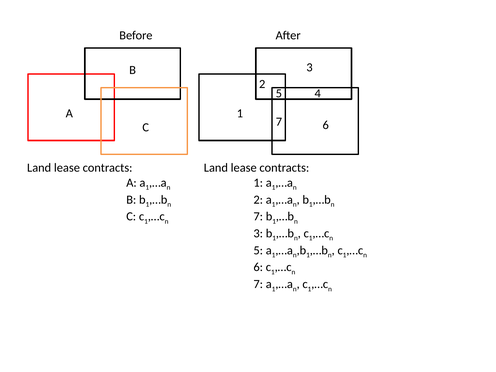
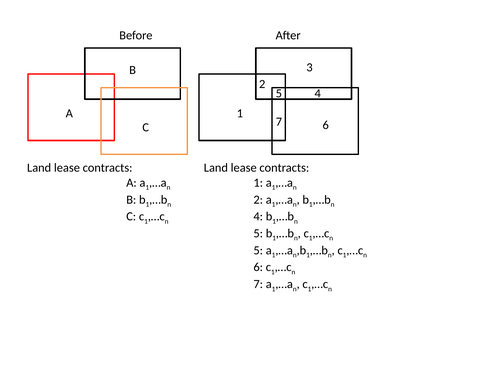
7: 7 -> 4 (258, 216)
3: 3 -> 5 (258, 233)
